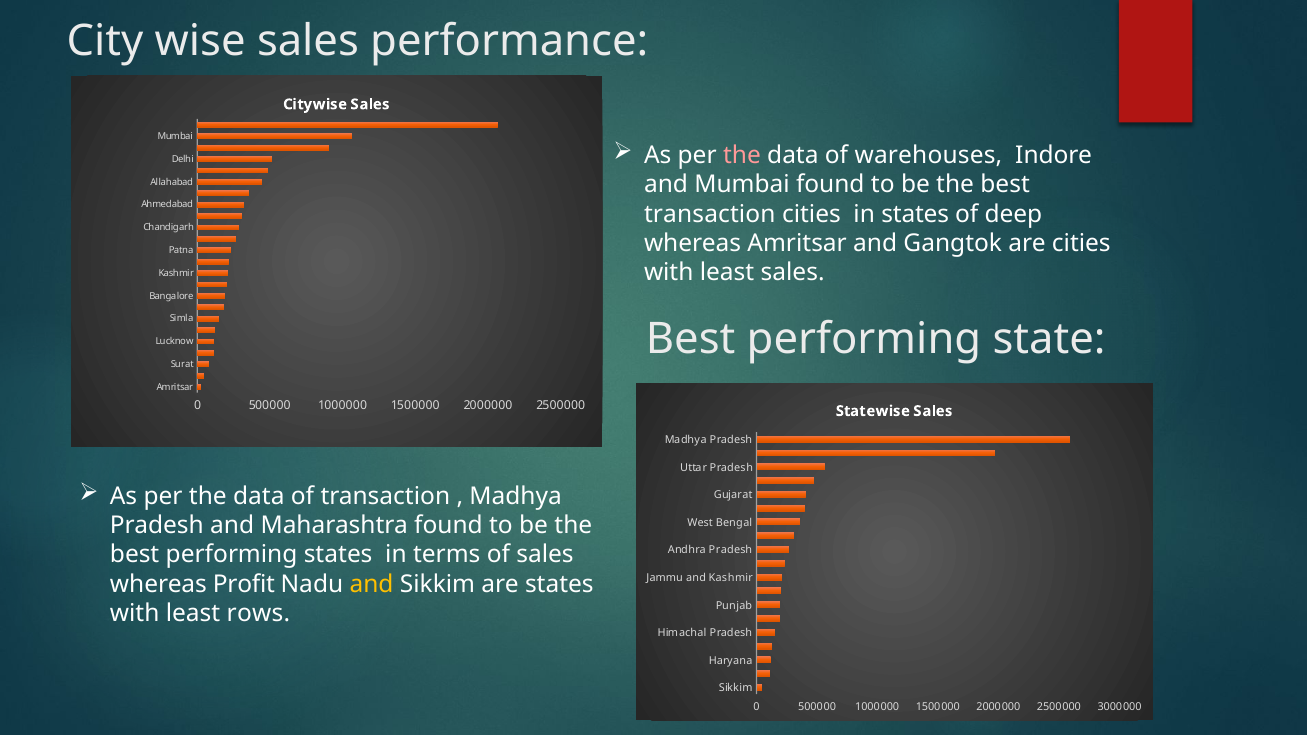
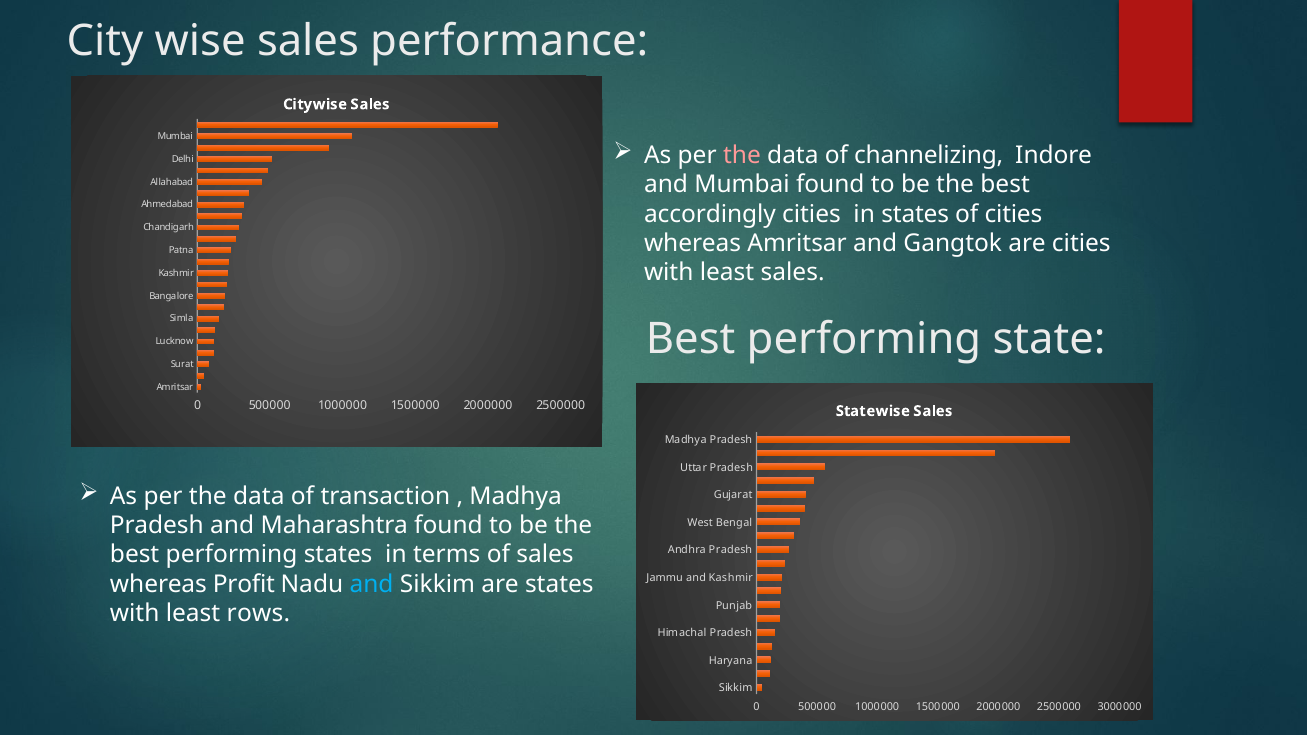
warehouses: warehouses -> channelizing (929, 155)
transaction: transaction -> accordingly (710, 214)
of deep: deep -> cities (1013, 214)
and colour: yellow -> light blue (372, 584)
